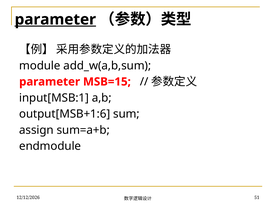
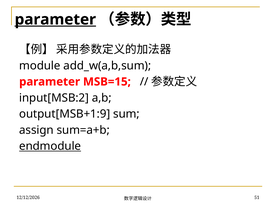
input[MSB:1: input[MSB:1 -> input[MSB:2 (54, 98)
output[MSB+1:6: output[MSB+1:6 -> output[MSB+1:9 (65, 114)
endmodule underline: none -> present (50, 146)
